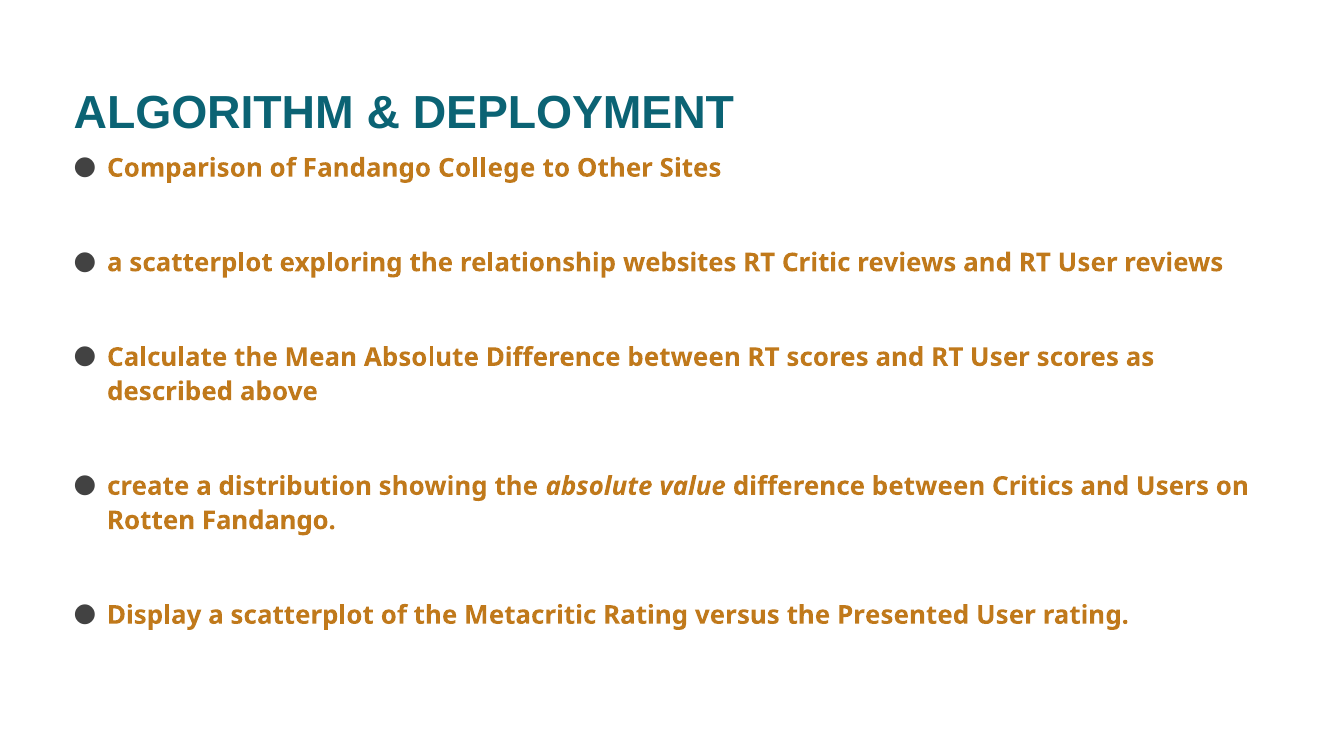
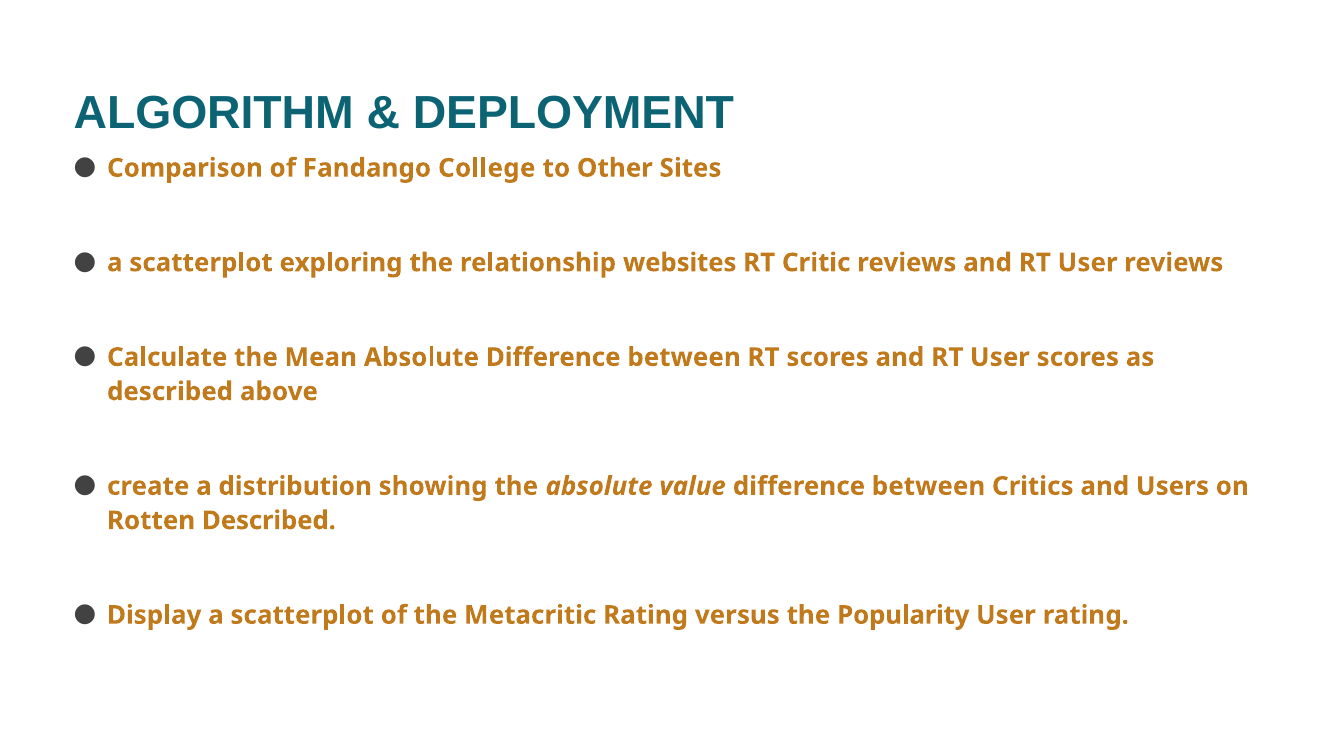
Rotten Fandango: Fandango -> Described (269, 521)
Presented: Presented -> Popularity (903, 615)
